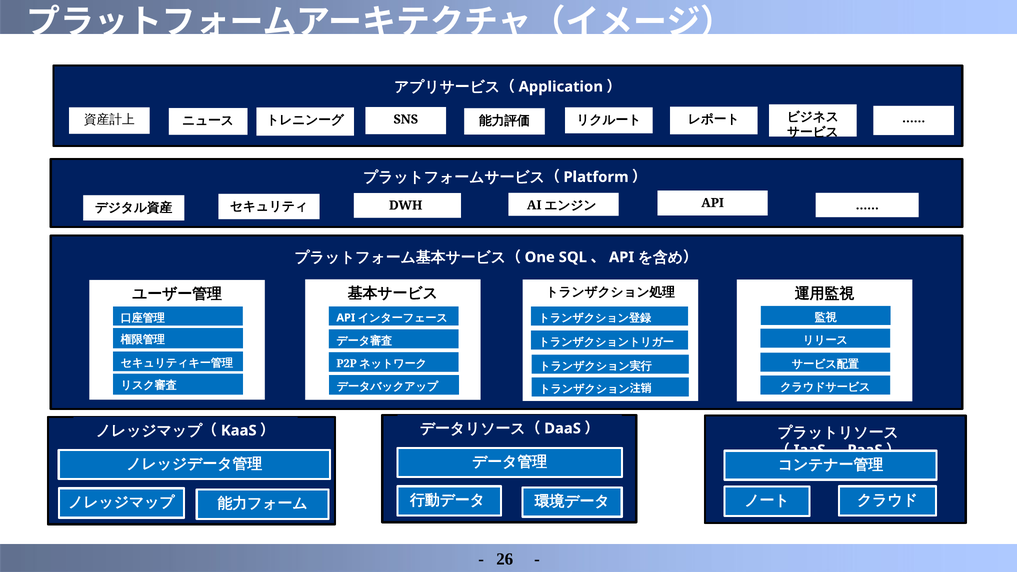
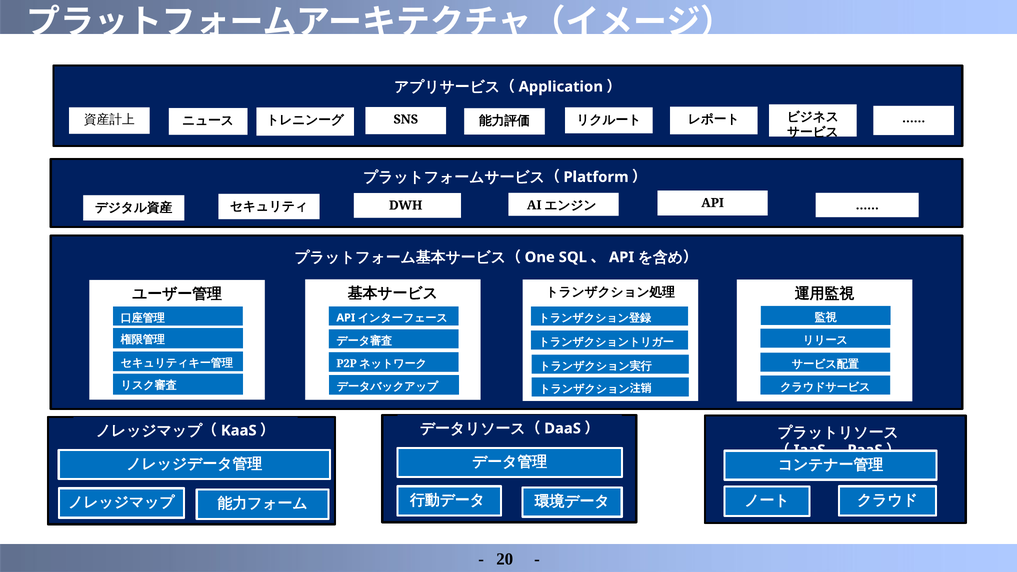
26: 26 -> 20 (505, 559)
